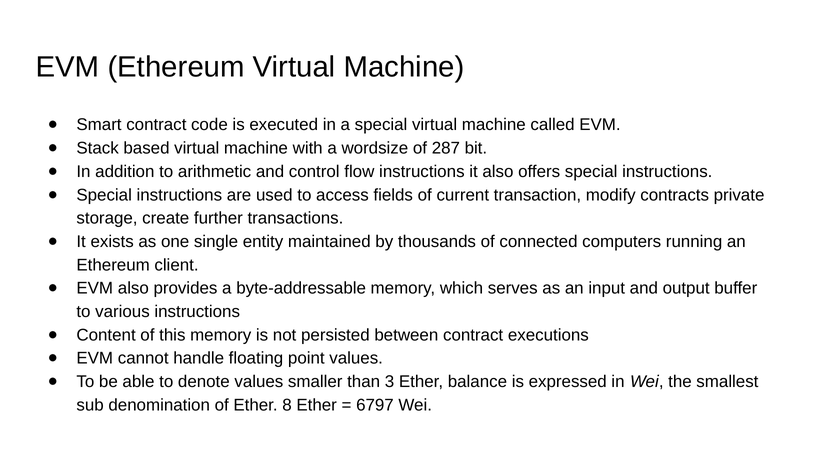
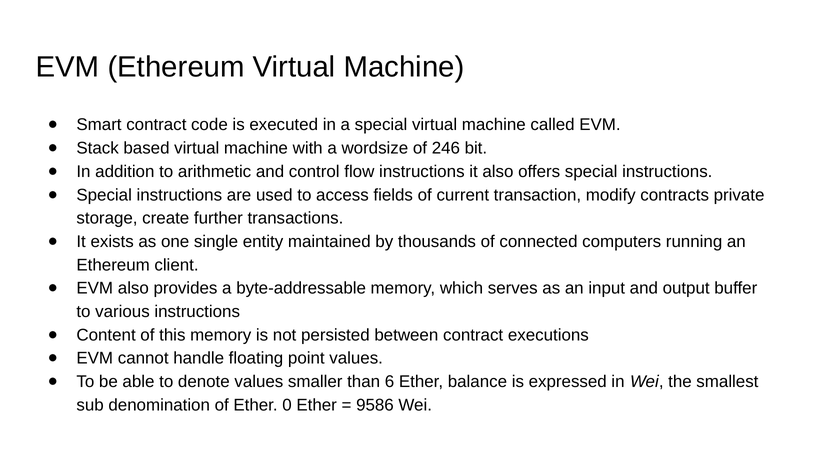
287: 287 -> 246 (446, 148)
3: 3 -> 6 (390, 382)
8: 8 -> 0 (287, 405)
6797: 6797 -> 9586 (375, 405)
